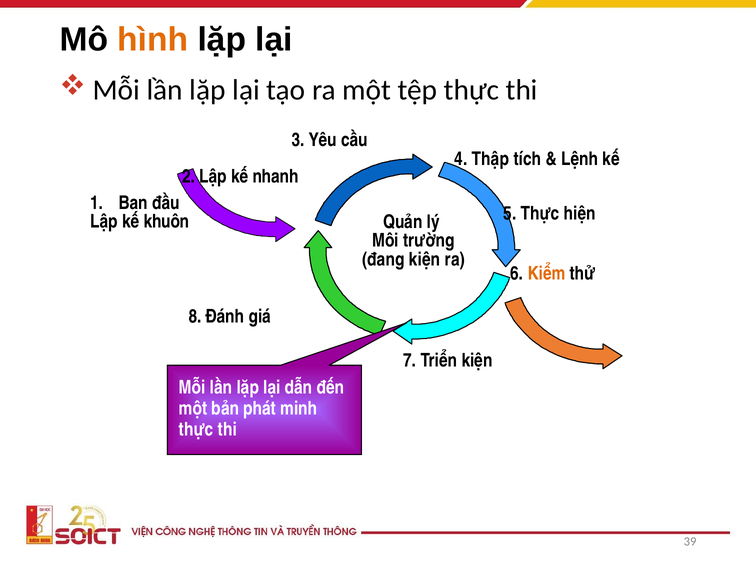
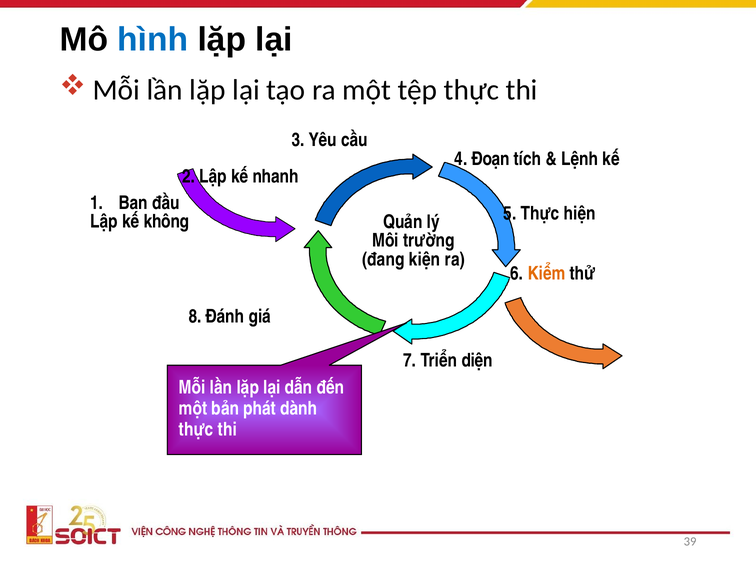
hình colour: orange -> blue (153, 40)
Thập: Thập -> Đoạn (491, 159)
khuôn: khuôn -> không (167, 222)
Triển kiện: kiện -> diện (477, 360)
minh: minh -> dành (299, 408)
